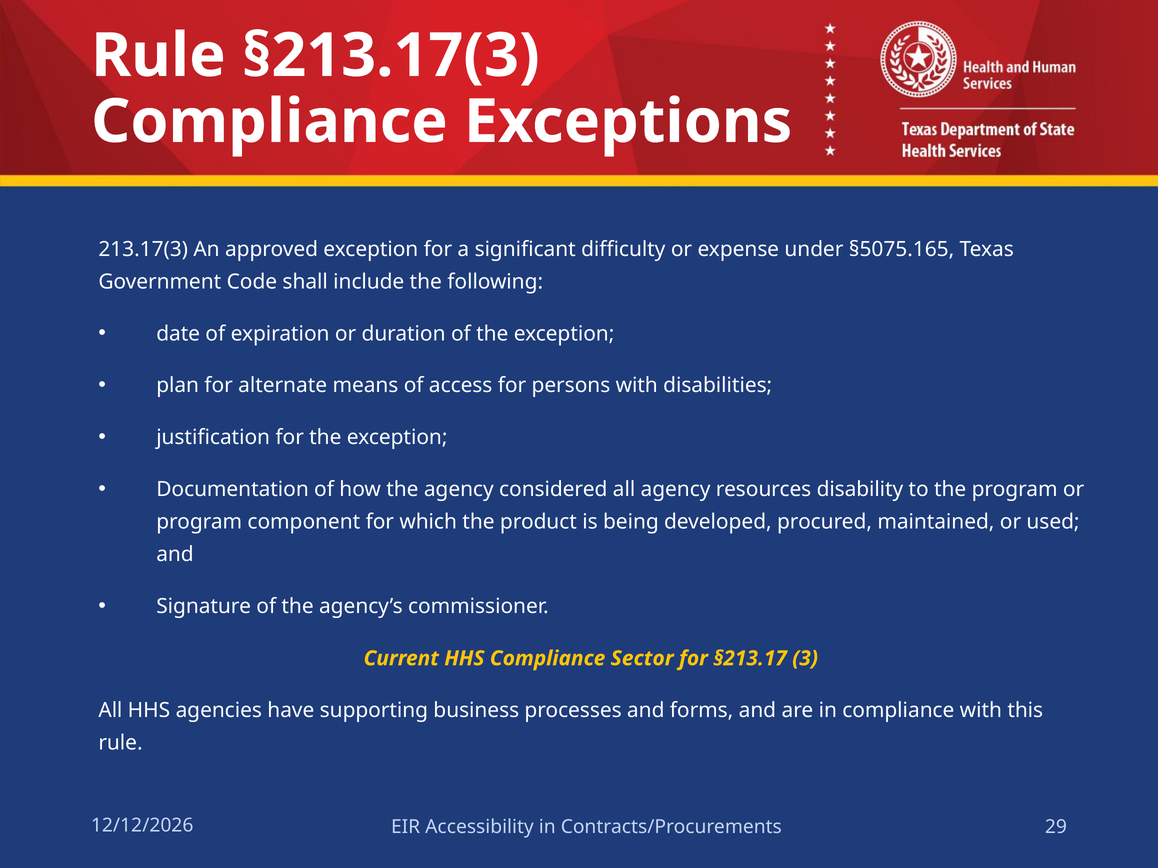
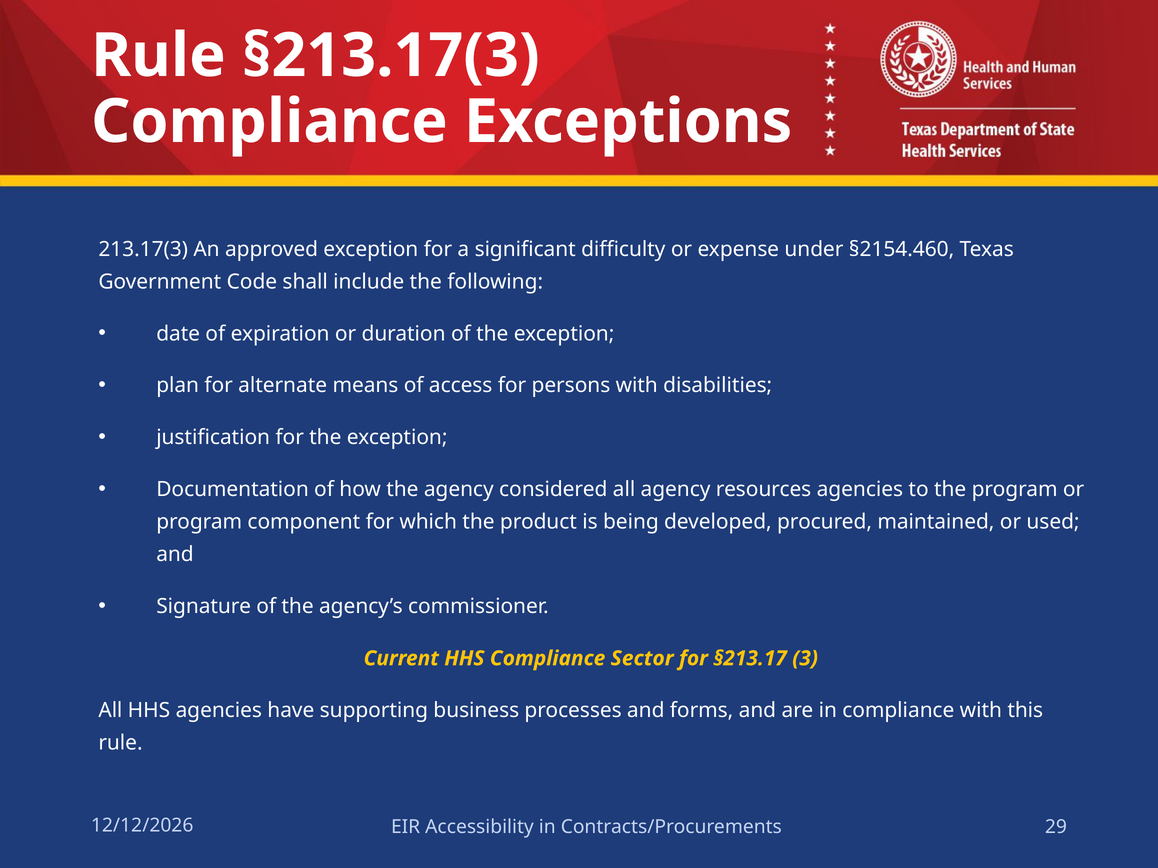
§5075.165: §5075.165 -> §2154.460 (902, 249)
resources disability: disability -> agencies (860, 490)
